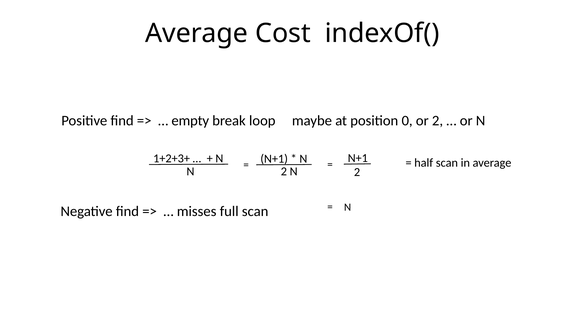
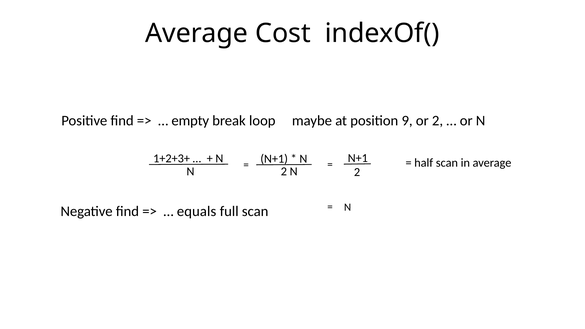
0: 0 -> 9 (407, 121)
misses: misses -> equals (197, 211)
